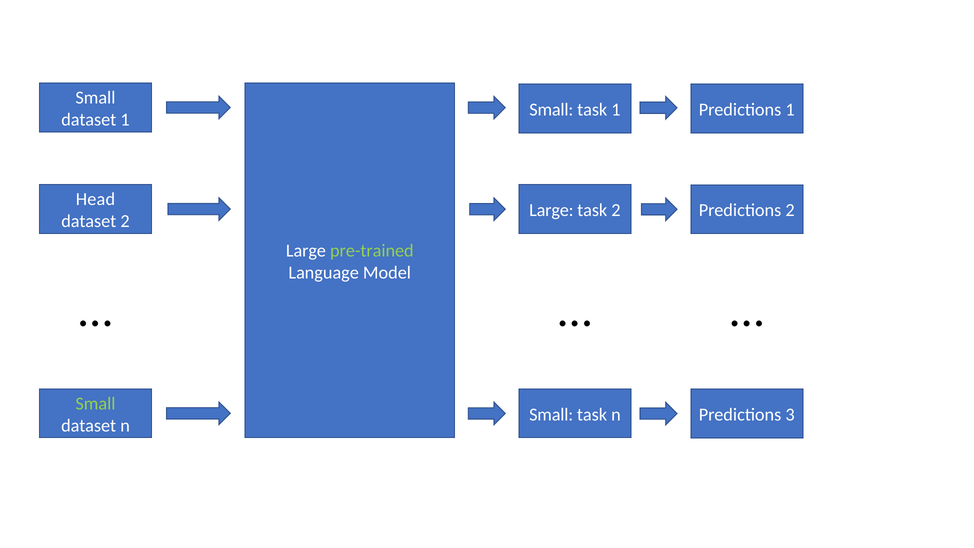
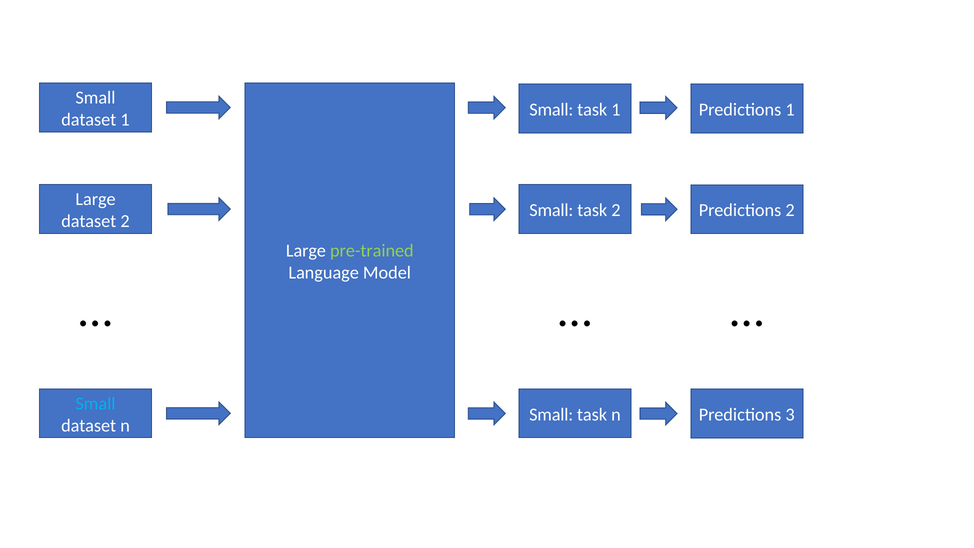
Head: Head -> Large (96, 199)
Large: Large -> Small (551, 210)
Small colour: light green -> light blue (96, 404)
